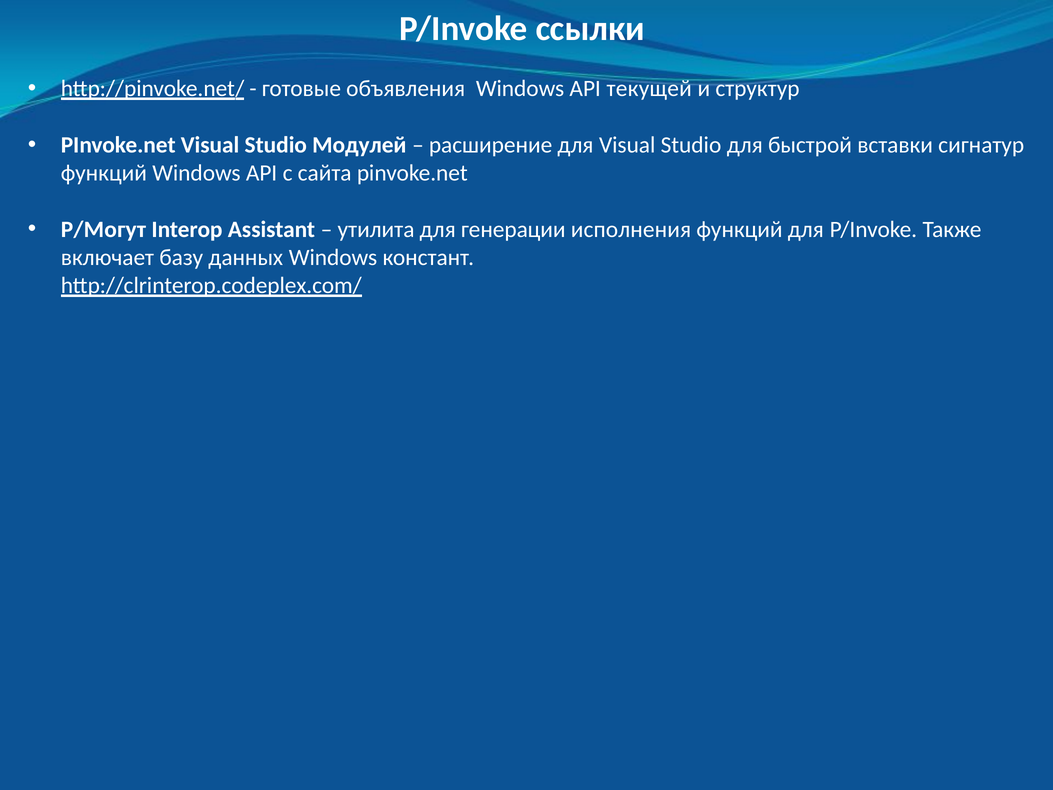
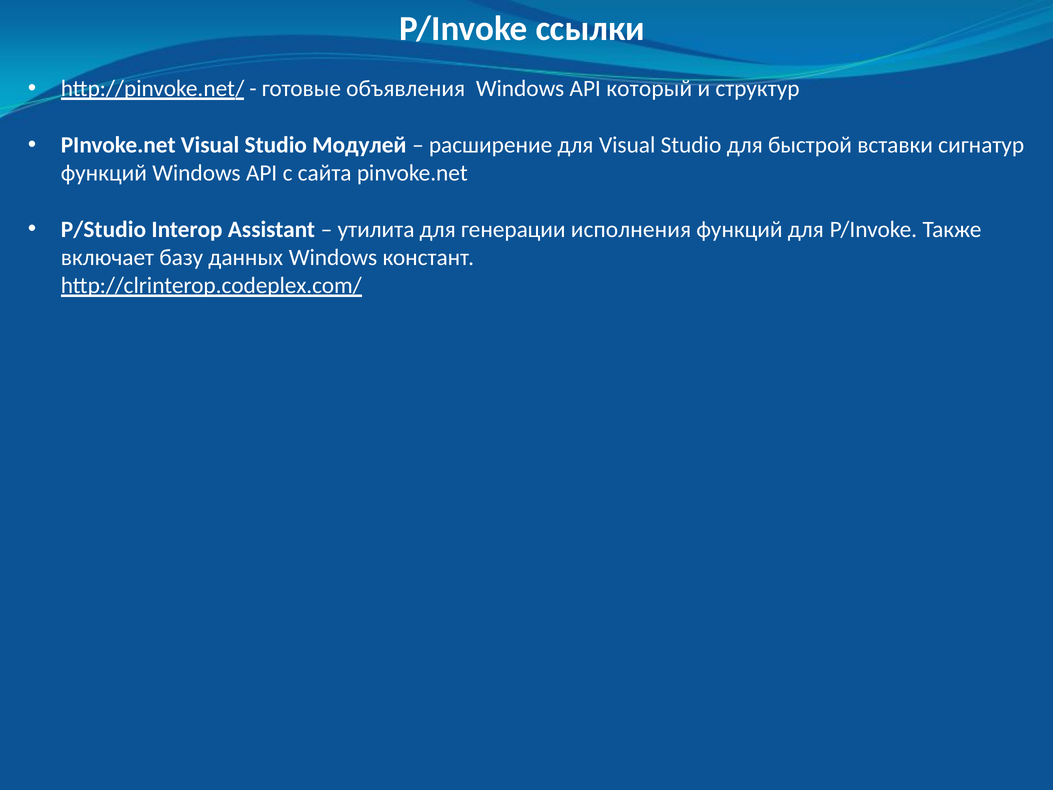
текущей: текущей -> который (649, 88)
P/Могут: P/Могут -> P/Studio (103, 229)
